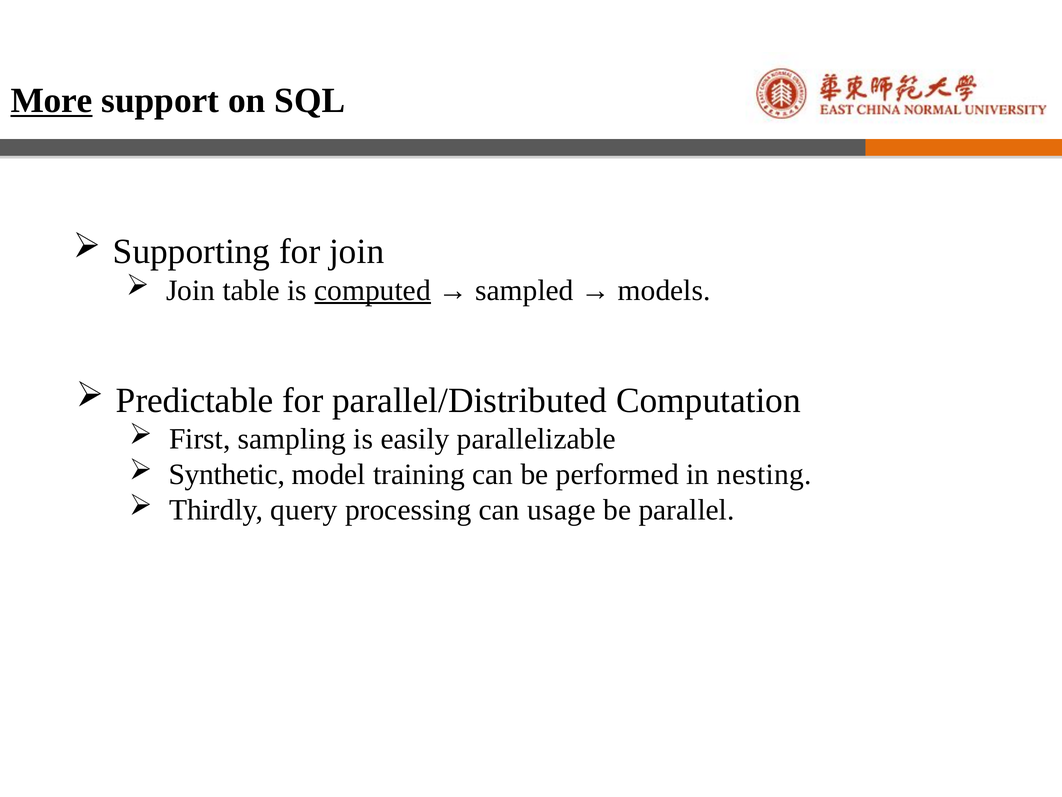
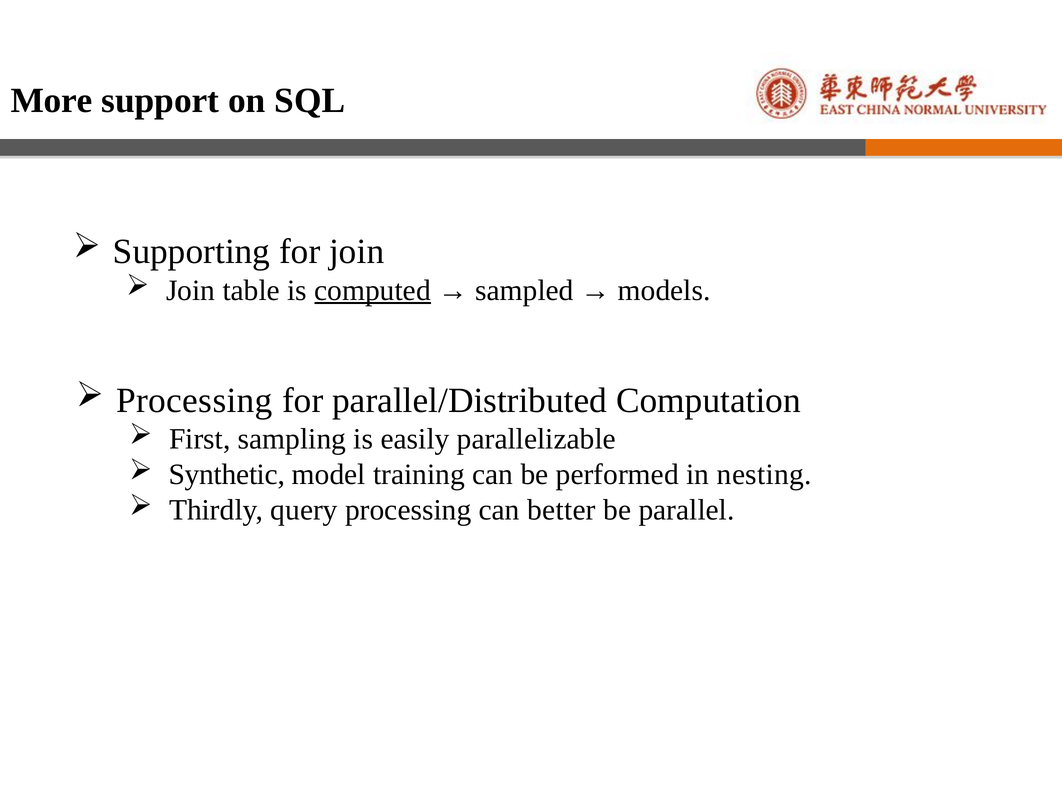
More underline: present -> none (52, 101)
Predictable: Predictable -> Processing (194, 400)
usage: usage -> better (561, 510)
